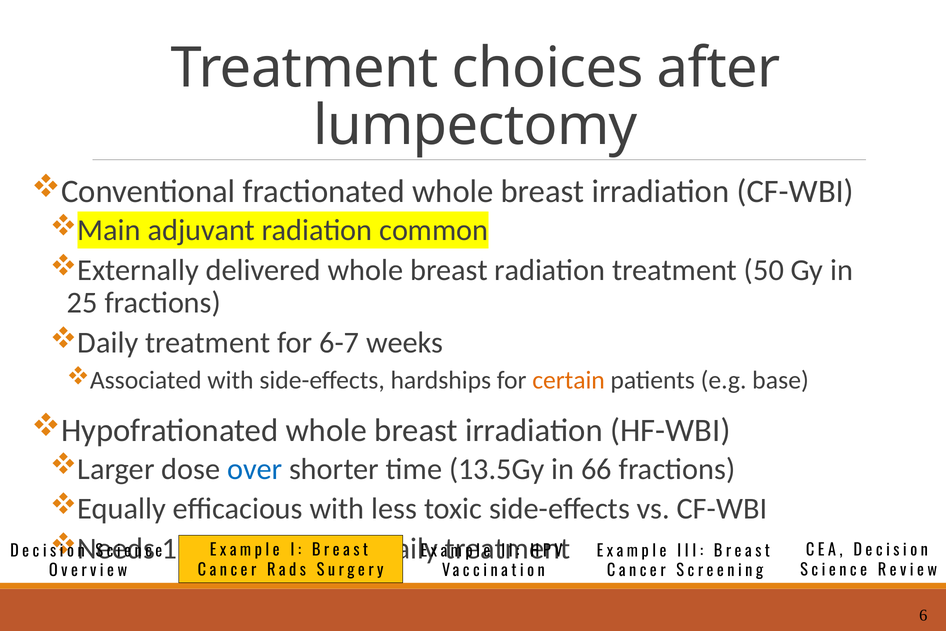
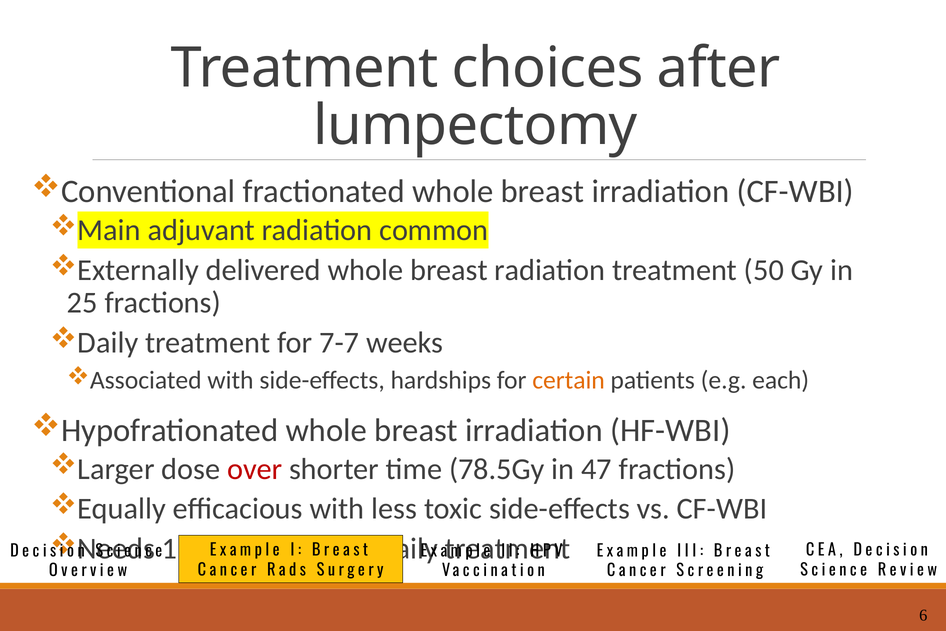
6-7: 6-7 -> 7-7 (339, 343)
base: base -> each (781, 380)
over colour: blue -> red (255, 469)
13.5Gy: 13.5Gy -> 78.5Gy (497, 469)
66: 66 -> 47 (596, 469)
